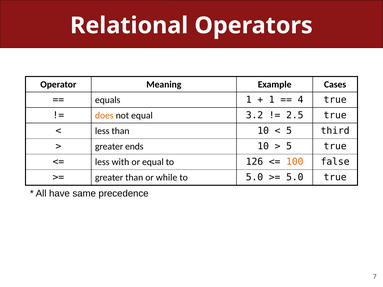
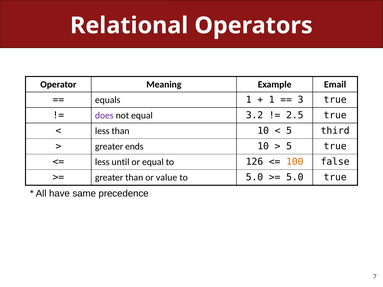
Cases: Cases -> Email (335, 84)
4: 4 -> 3 (301, 100)
does colour: orange -> purple (104, 116)
with: with -> until (121, 162)
while: while -> value (167, 178)
